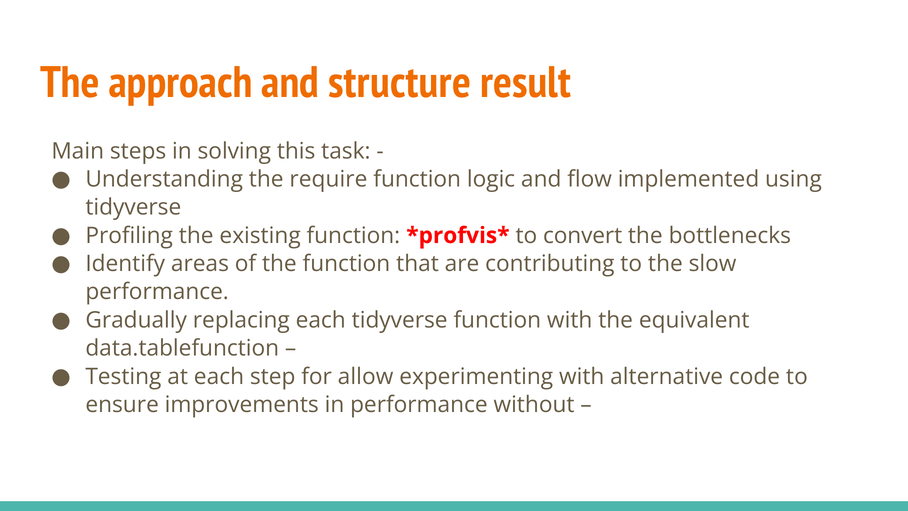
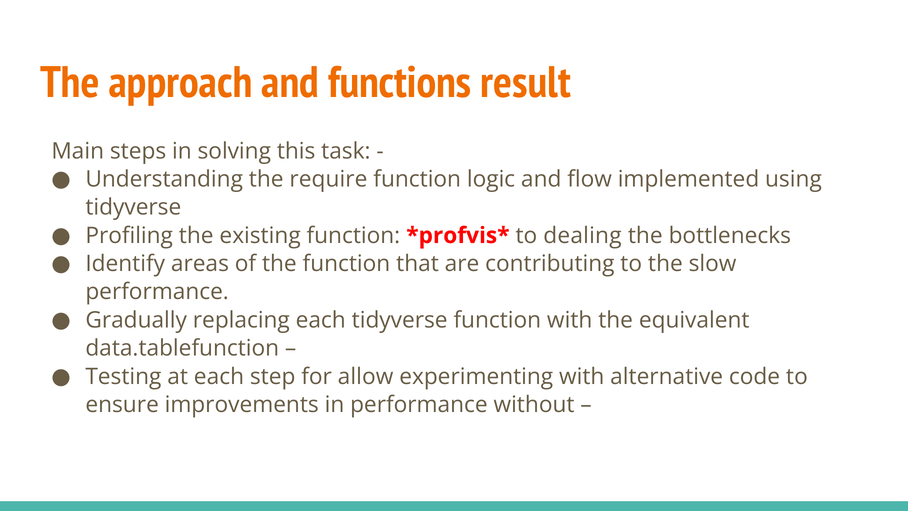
structure: structure -> functions (400, 83)
convert: convert -> dealing (582, 235)
